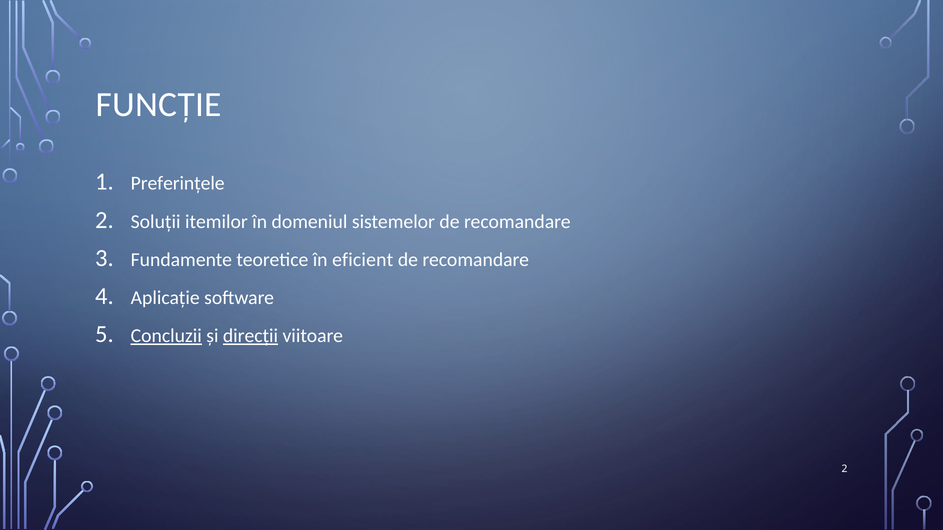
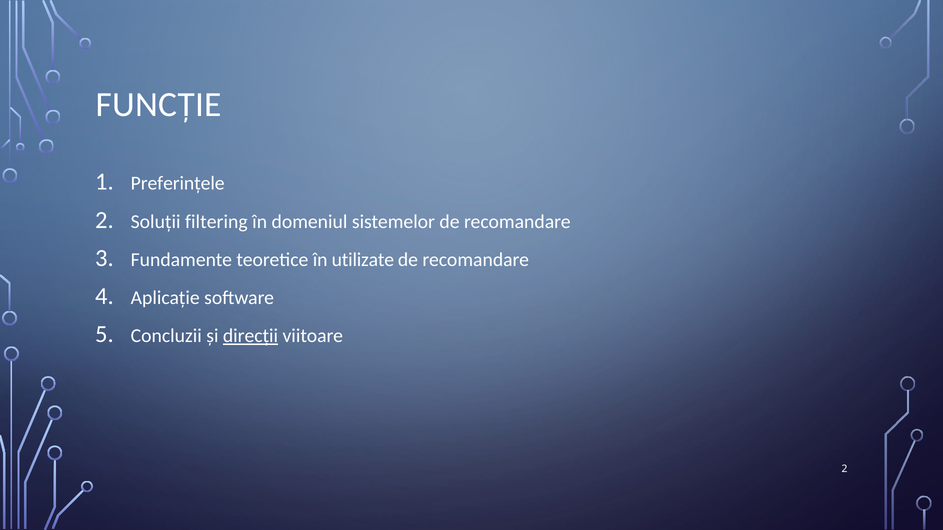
itemilor: itemilor -> filtering (216, 222)
eficient: eficient -> utilizate (363, 260)
Concluzii underline: present -> none (166, 336)
